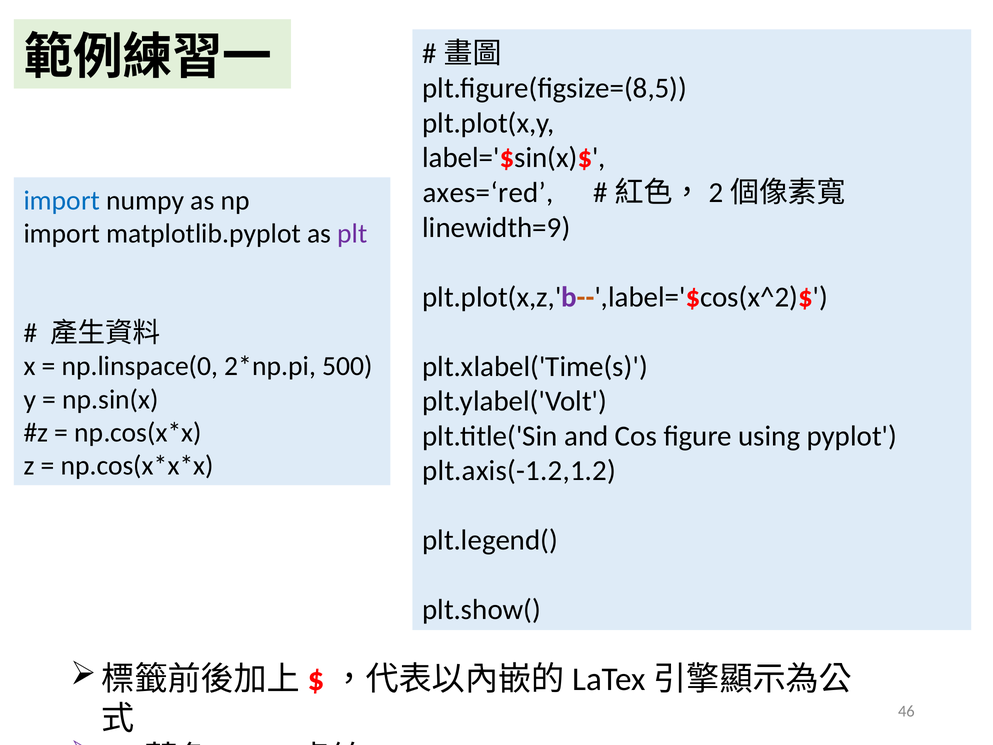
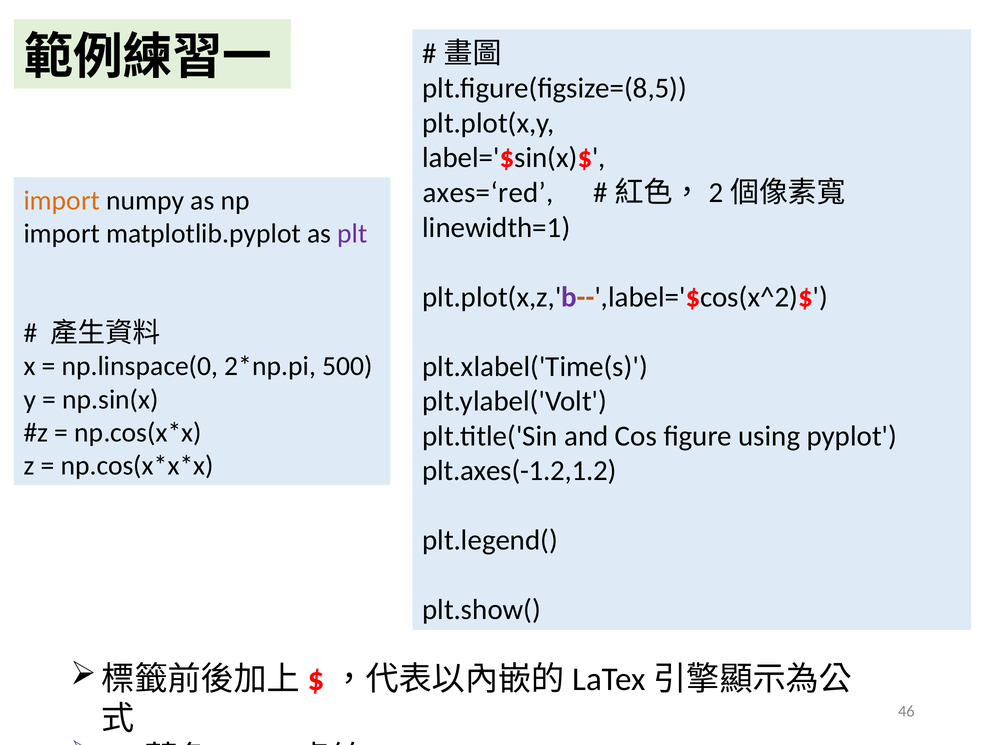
import colour: blue -> orange (62, 201)
linewidth=9: linewidth=9 -> linewidth=1 (496, 227)
plt.axis(-1.2,1.2: plt.axis(-1.2,1.2 -> plt.axes(-1.2,1.2 (519, 471)
